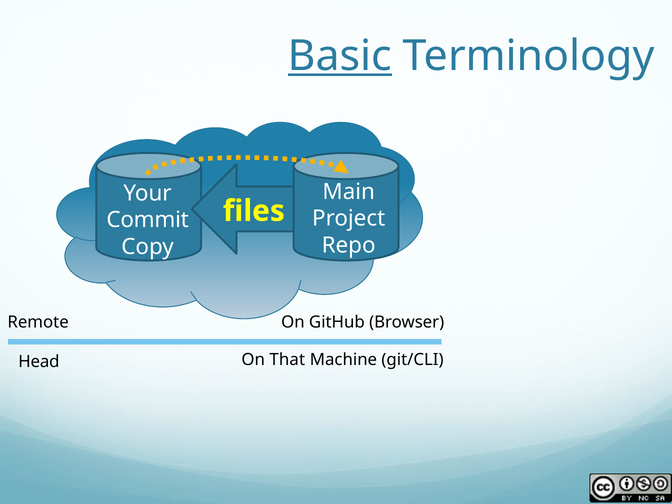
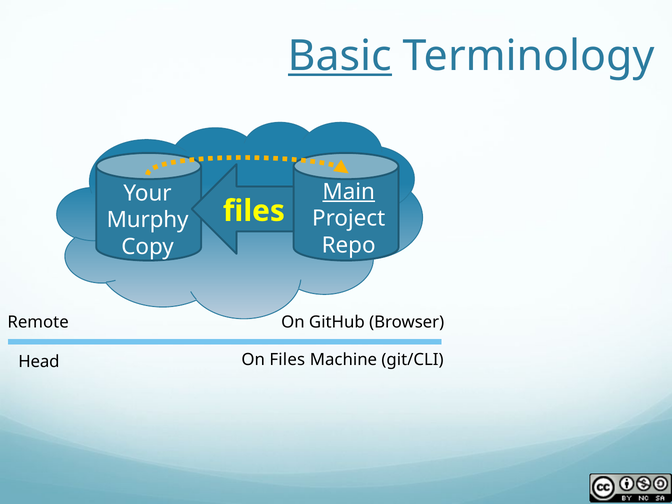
Main underline: none -> present (349, 192)
Commit: Commit -> Murphy (148, 220)
On That: That -> Files (287, 360)
